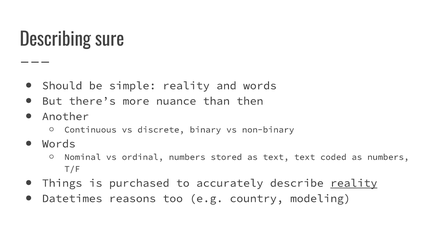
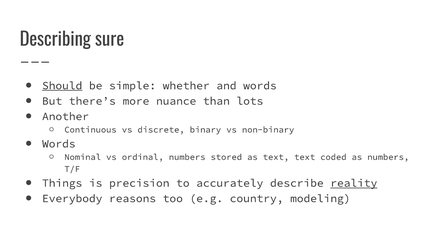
Should underline: none -> present (62, 86)
simple reality: reality -> whether (186, 86)
then: then -> lots (250, 101)
purchased: purchased -> precision (139, 183)
Datetimes: Datetimes -> Everybody (72, 199)
